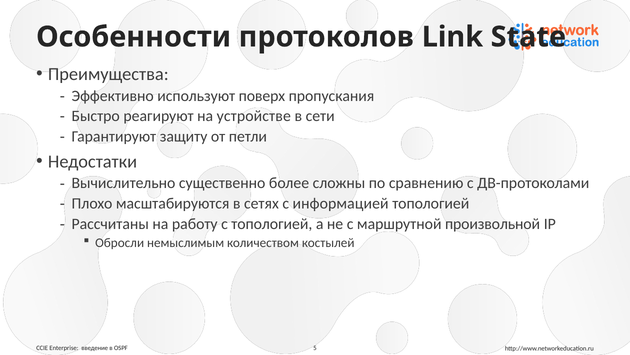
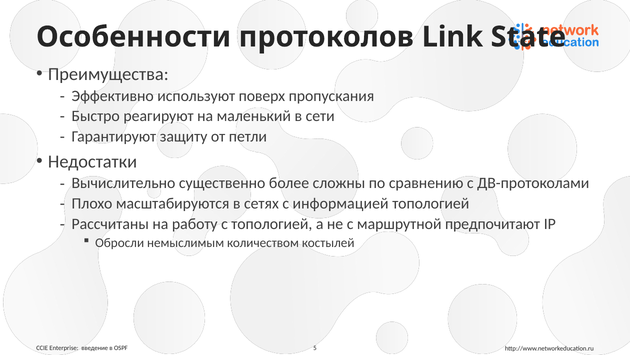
устройстве: устройстве -> маленький (254, 116)
произвольной: произвольной -> предпочитают (493, 223)
